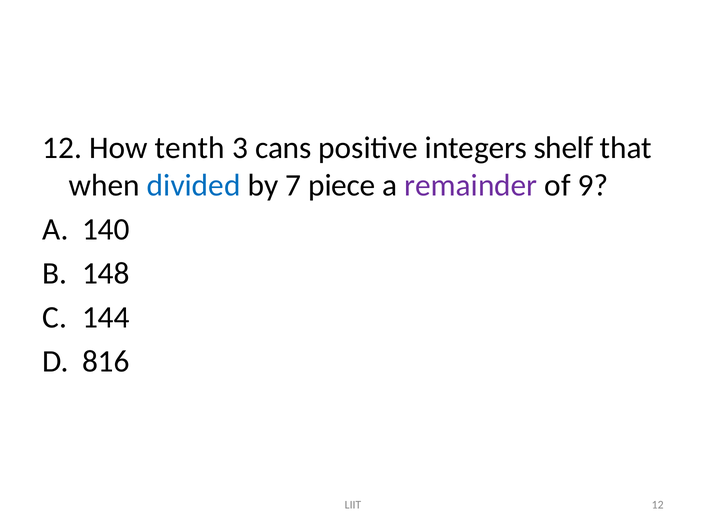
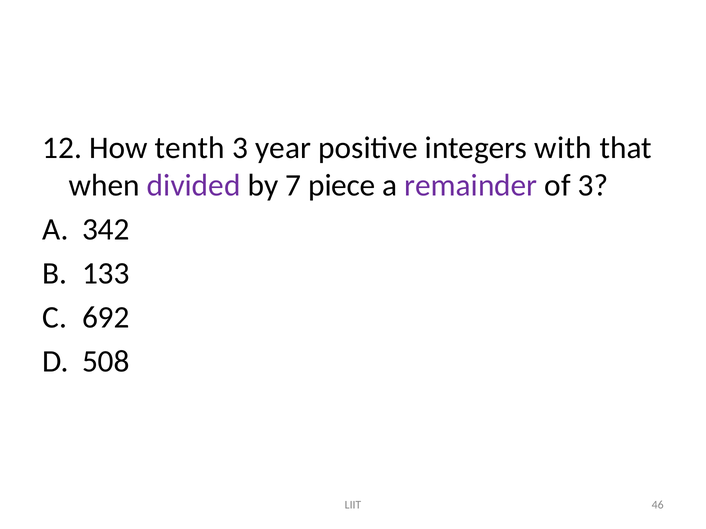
cans: cans -> year (283, 148)
shelf: shelf -> with (563, 148)
divided colour: blue -> purple (194, 186)
of 9: 9 -> 3 (593, 186)
140: 140 -> 342 (106, 230)
148: 148 -> 133 (106, 274)
144: 144 -> 692 (106, 318)
816: 816 -> 508 (106, 362)
LIIT 12: 12 -> 46 (658, 506)
